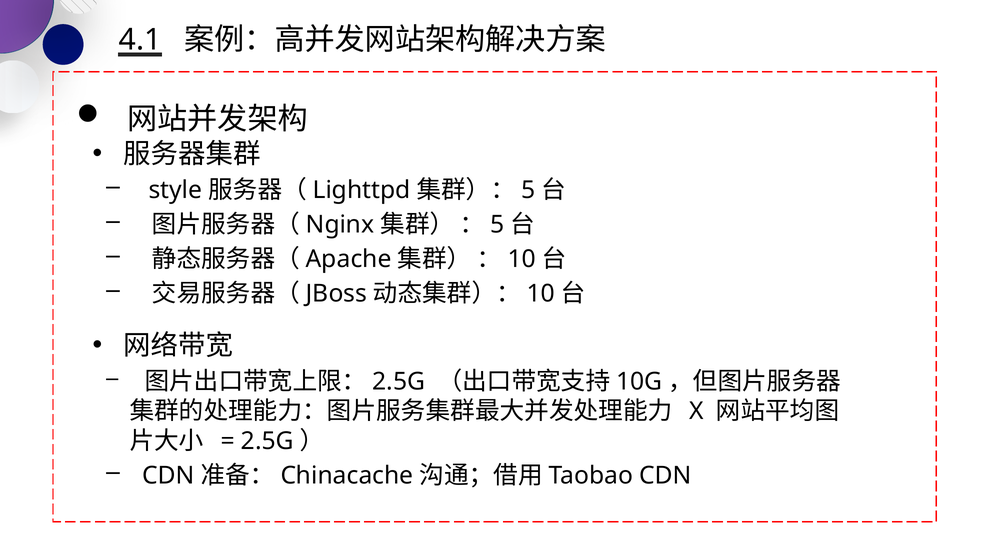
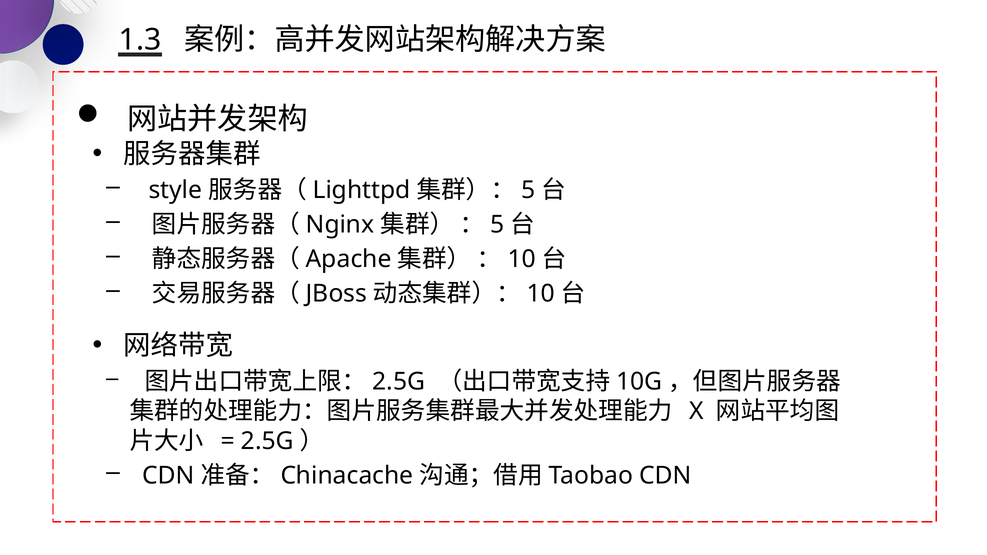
4.1: 4.1 -> 1.3 (140, 40)
